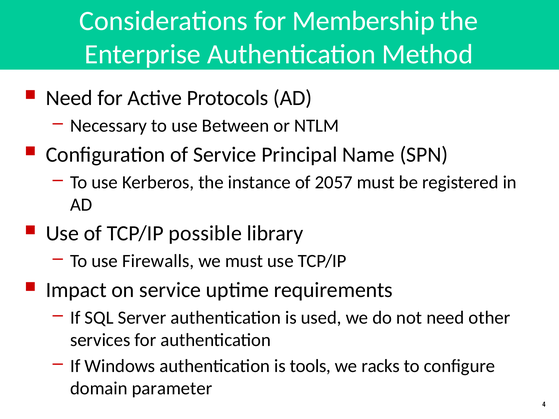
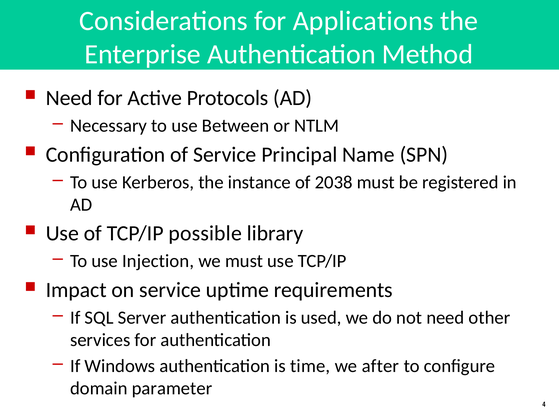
Membership: Membership -> Applications (363, 21)
2057: 2057 -> 2038 (334, 182)
Firewalls: Firewalls -> Injection (158, 261)
tools: tools -> time (310, 366)
racks: racks -> after (380, 366)
